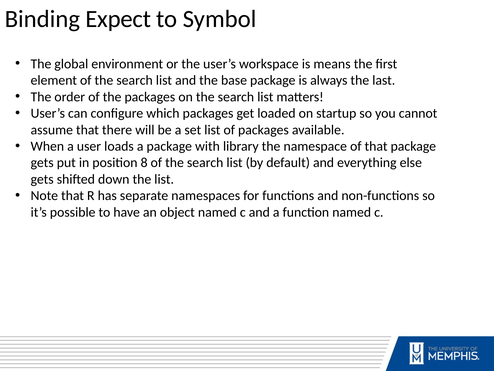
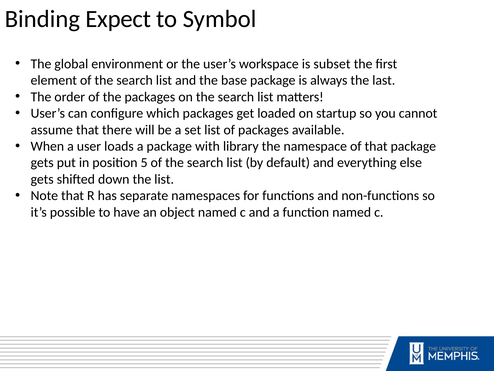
means: means -> subset (332, 64)
8: 8 -> 5 (144, 163)
